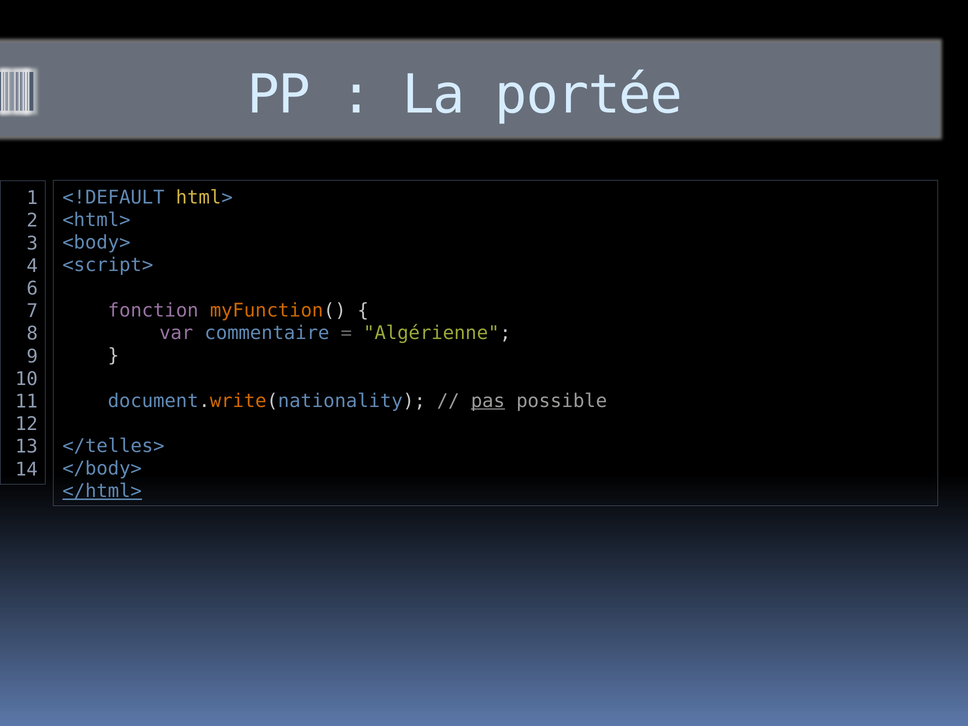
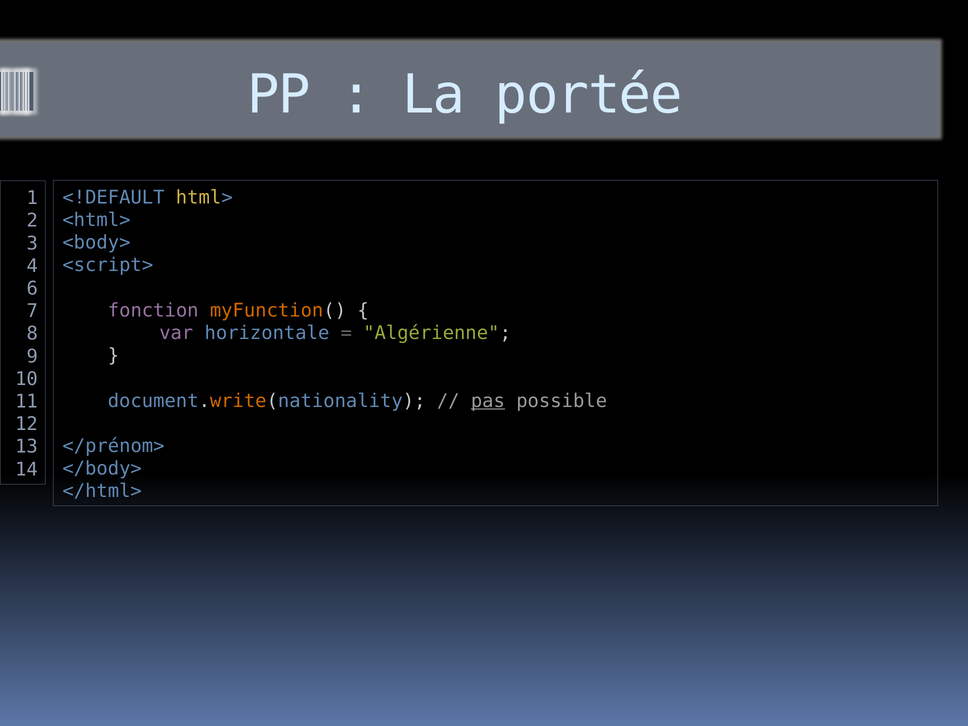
commentaire: commentaire -> horizontale (267, 333)
</telles>: </telles> -> </prénom> (113, 446)
</html> underline: present -> none (102, 491)
